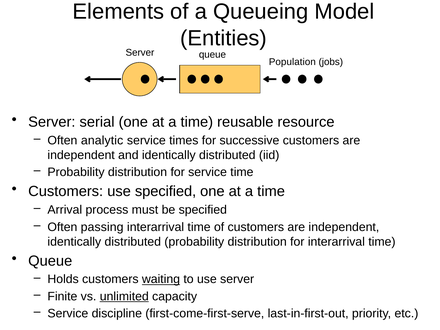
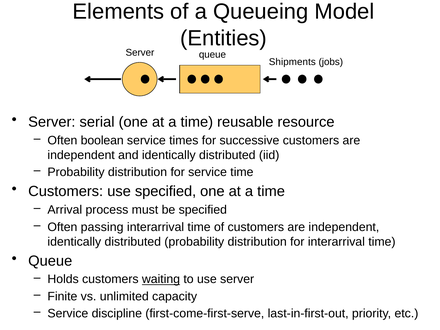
Population: Population -> Shipments (292, 62)
analytic: analytic -> boolean (102, 140)
unlimited underline: present -> none (124, 296)
